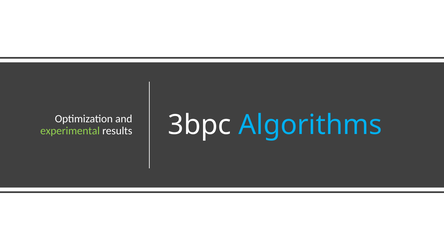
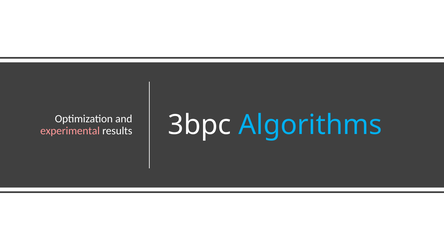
experimental colour: light green -> pink (70, 131)
